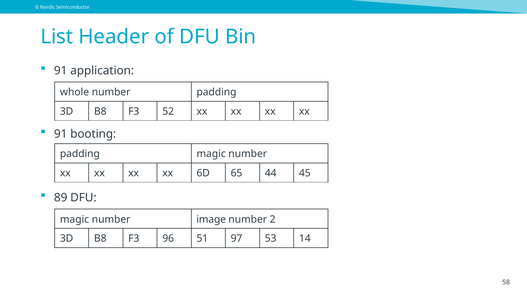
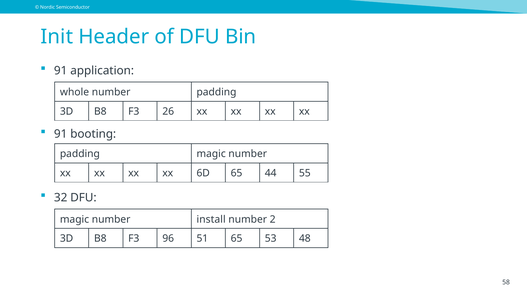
List: List -> Init (57, 37)
52: 52 -> 26 (168, 112)
45: 45 -> 55 (305, 173)
89: 89 -> 32 (61, 198)
image: image -> install (211, 220)
51 97: 97 -> 65 (237, 239)
14: 14 -> 48 (305, 239)
